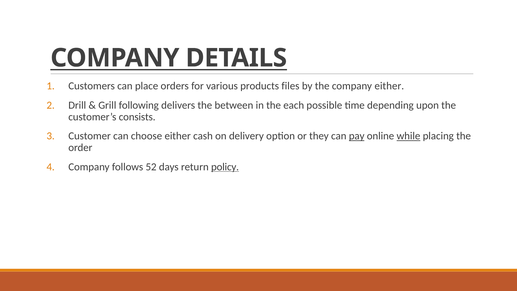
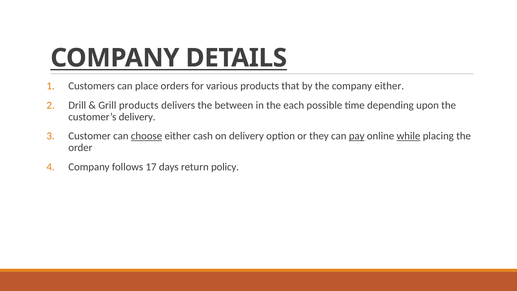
files: files -> that (290, 86)
Grill following: following -> products (139, 105)
customer’s consists: consists -> delivery (137, 117)
choose underline: none -> present (147, 136)
52: 52 -> 17 (151, 167)
policy underline: present -> none (225, 167)
